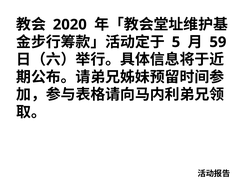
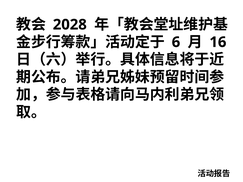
2020: 2020 -> 2028 (70, 25)
5: 5 -> 6 (176, 42)
59: 59 -> 16 (218, 42)
